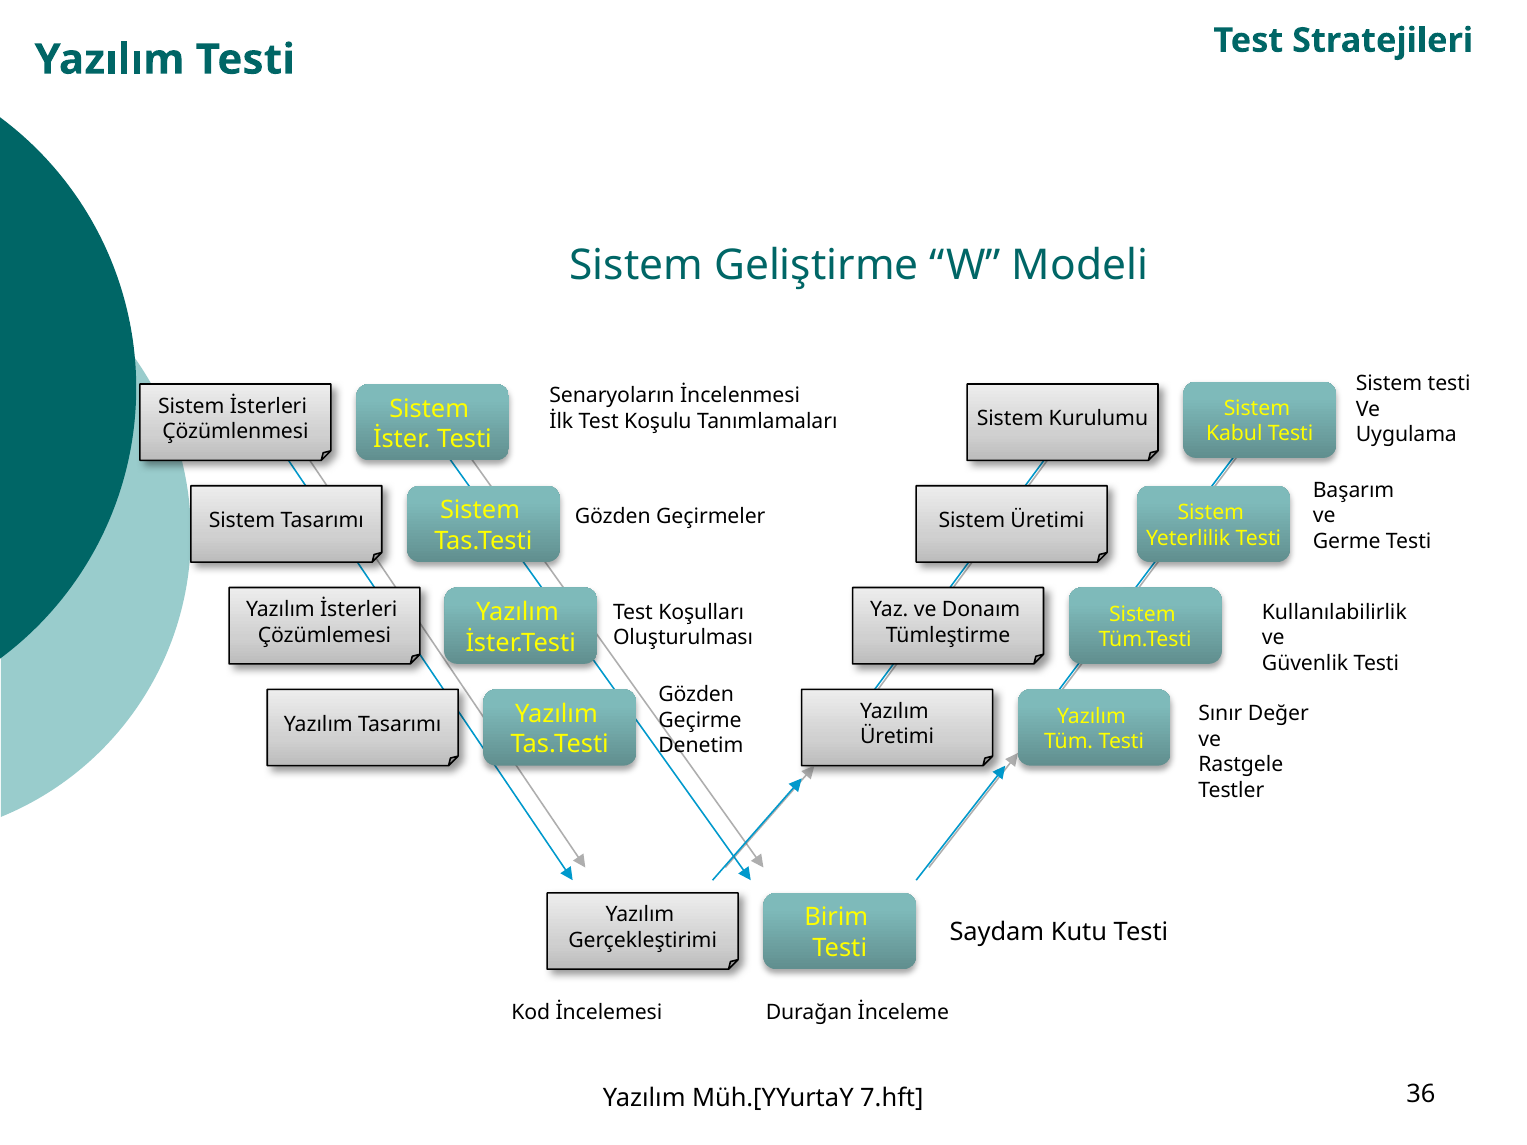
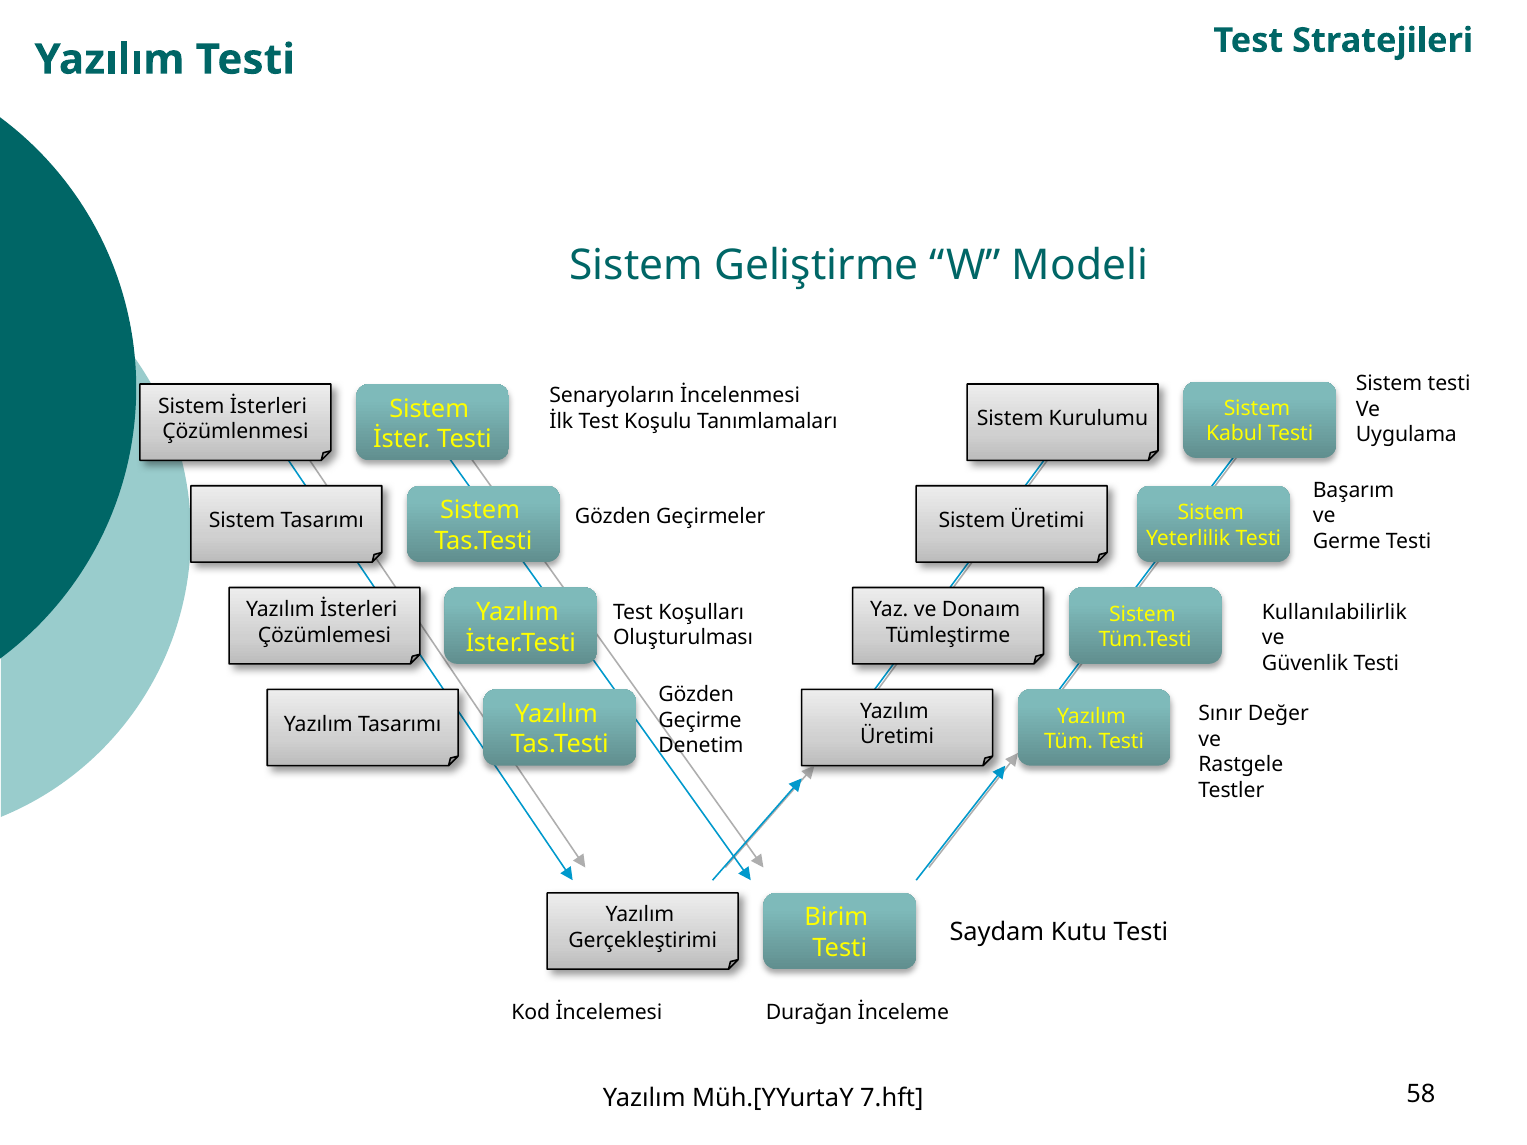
36: 36 -> 58 (1421, 1095)
